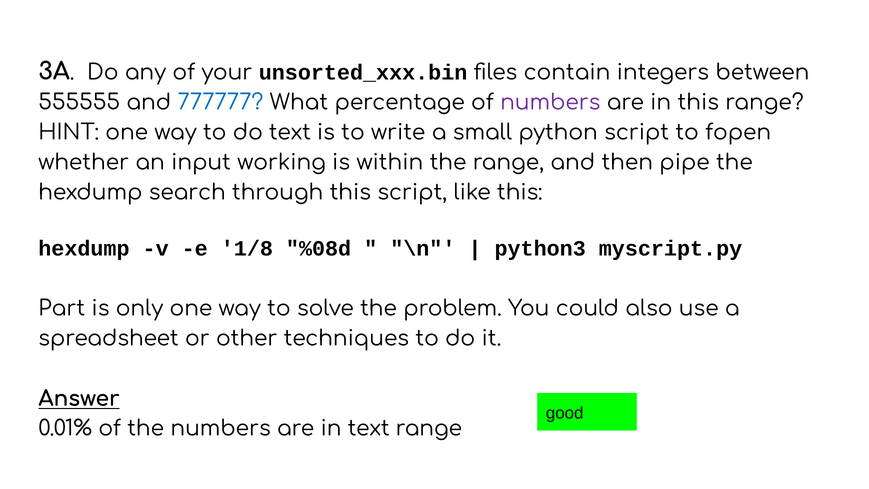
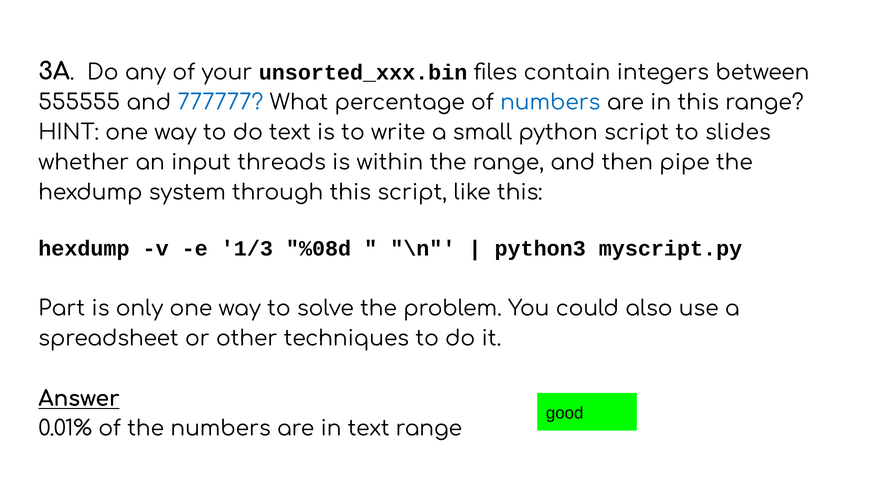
numbers colour: purple -> blue (550, 103)
fopen: fopen -> slides (738, 133)
working: working -> threads (282, 163)
search: search -> system (187, 193)
1/8: 1/8 -> 1/3 (247, 249)
